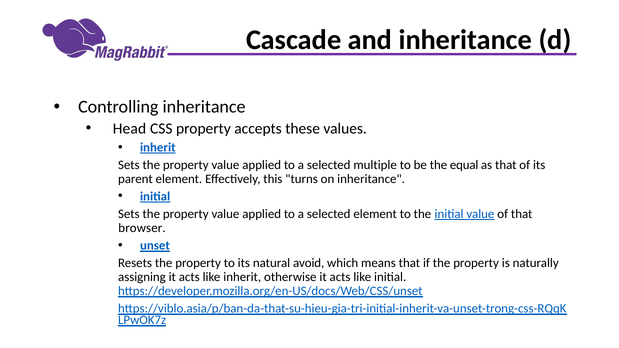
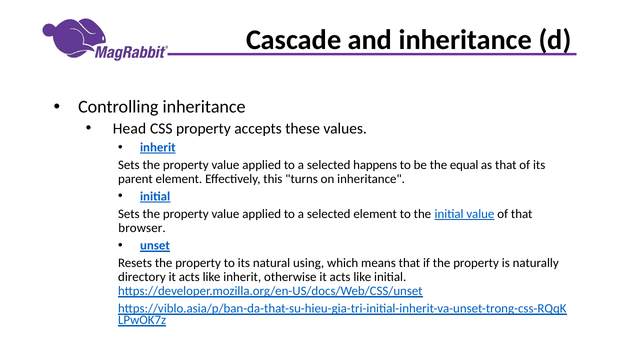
multiple: multiple -> happens (375, 165)
avoid: avoid -> using (309, 263)
assigning: assigning -> directory (142, 277)
